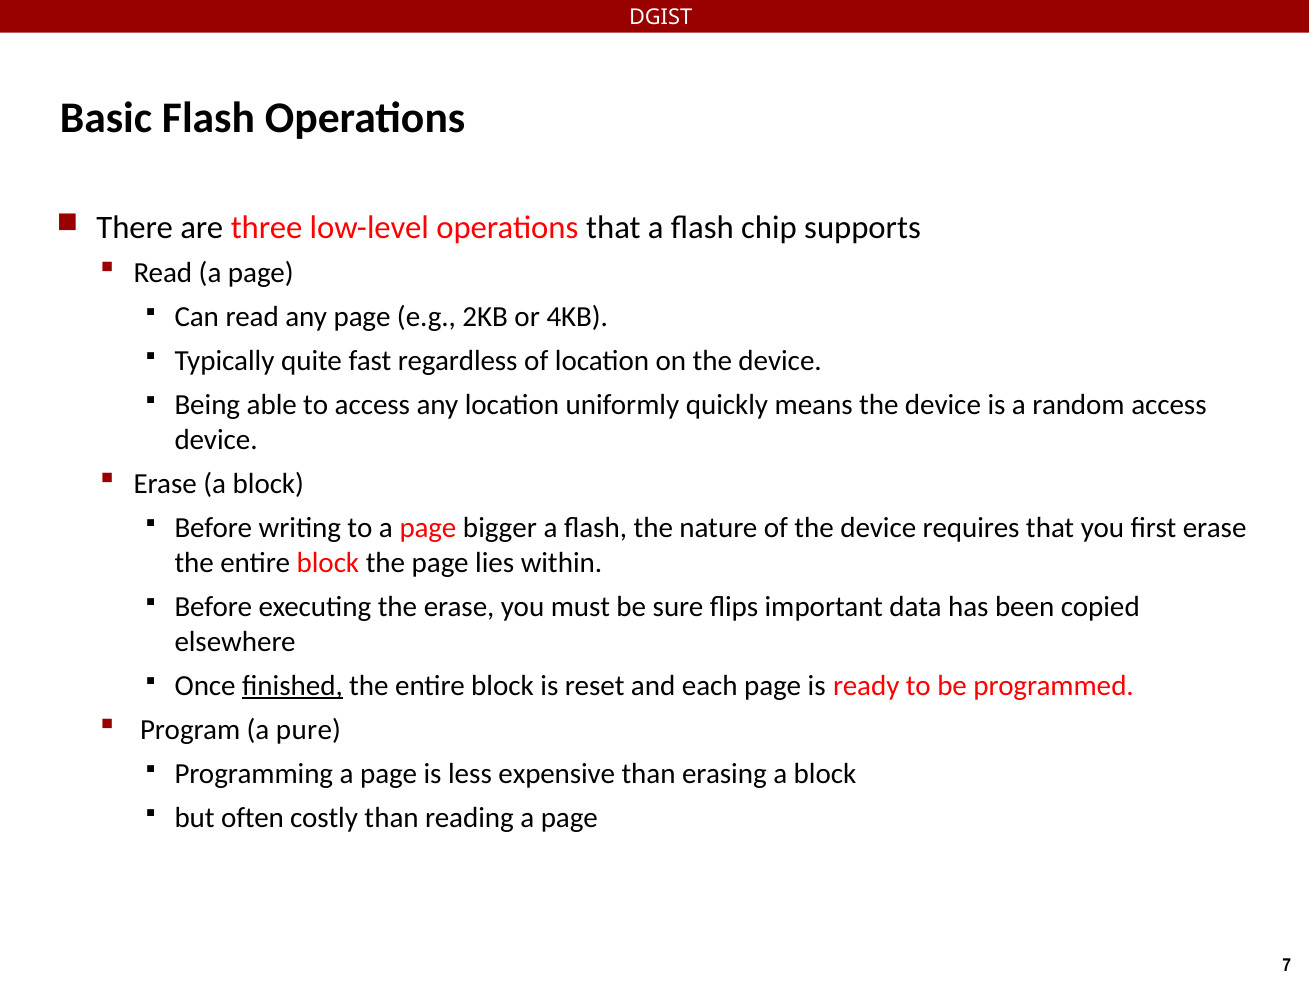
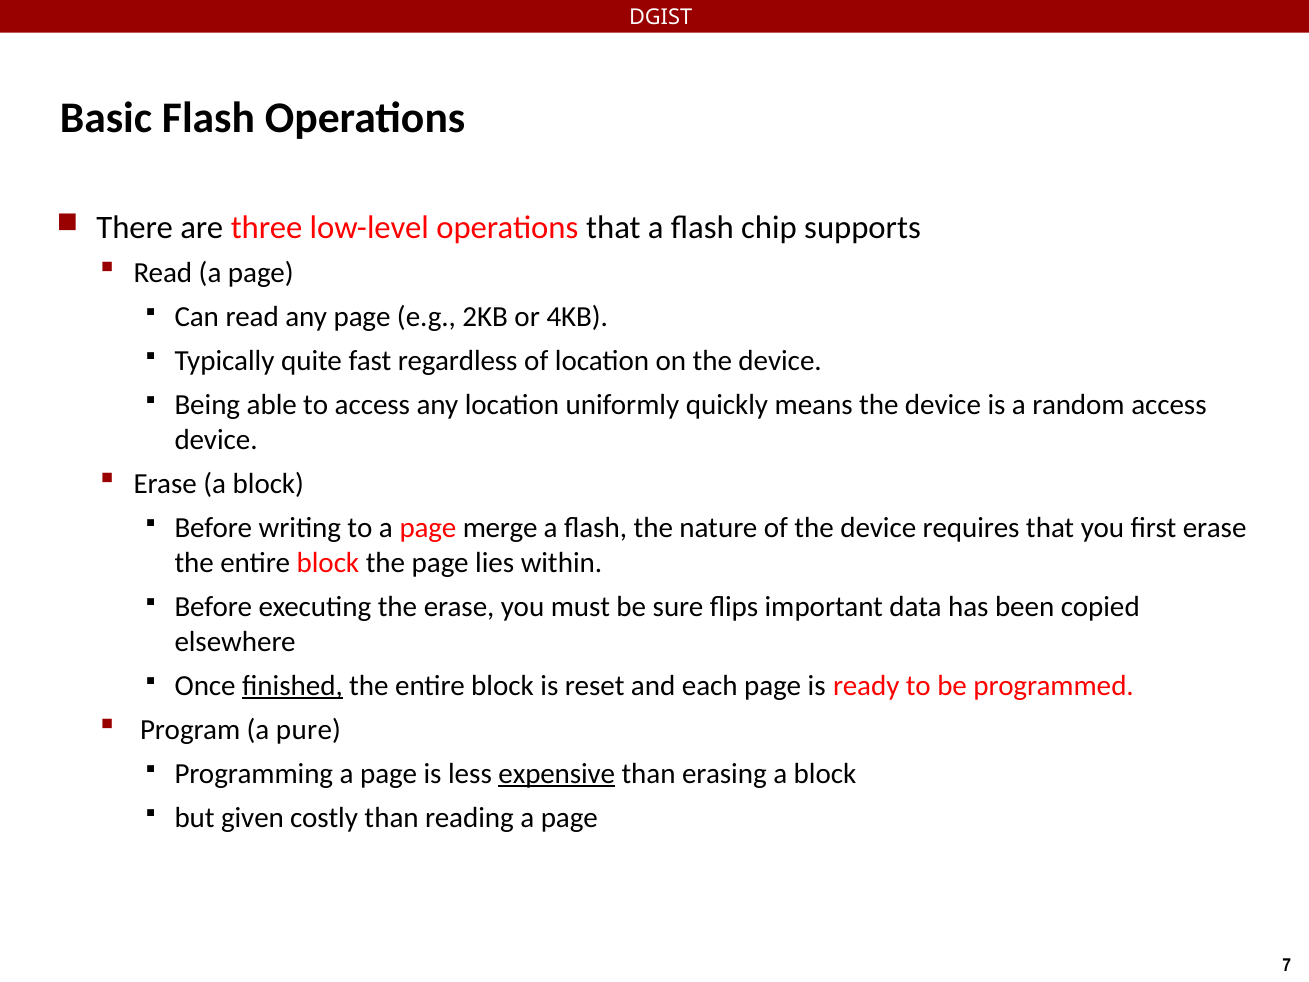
bigger: bigger -> merge (500, 528)
expensive underline: none -> present (557, 774)
often: often -> given (252, 818)
